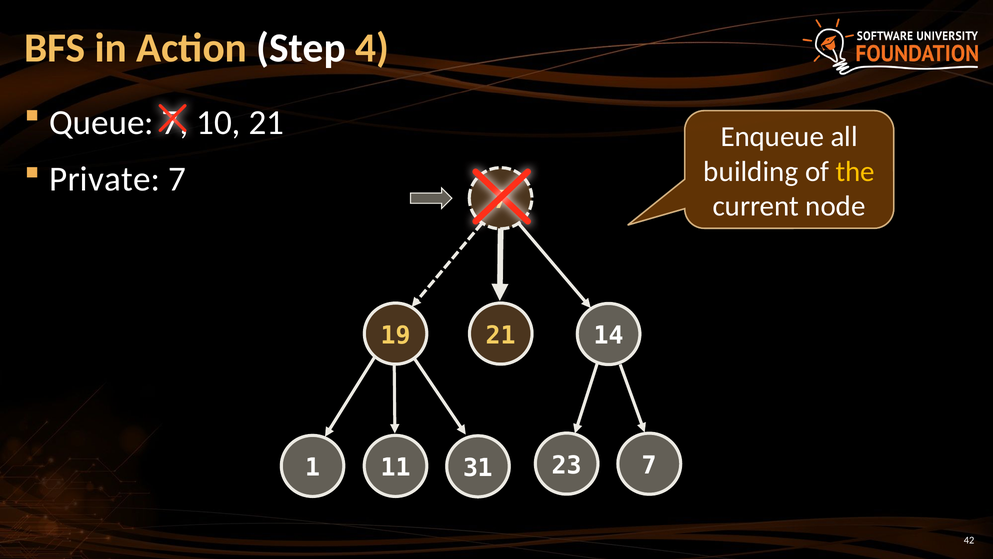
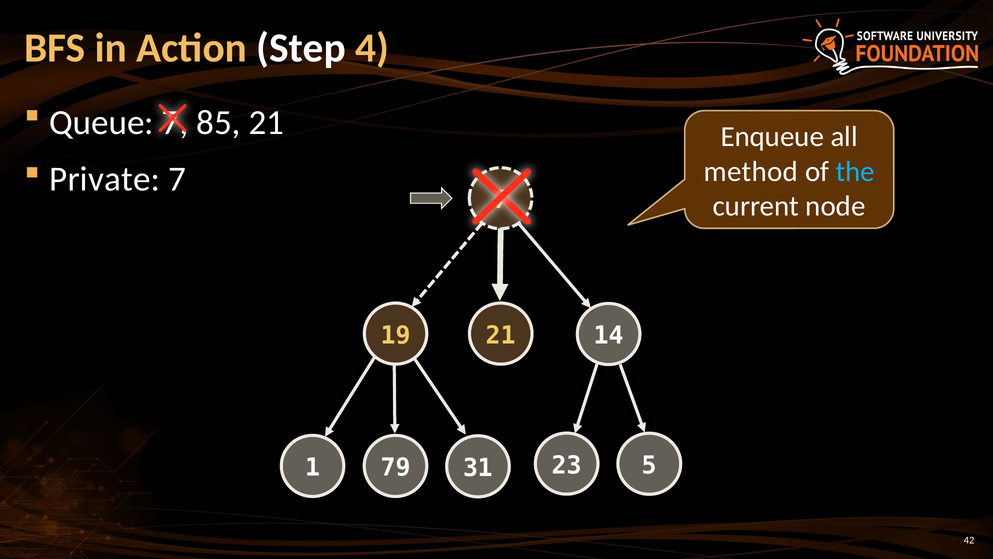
10: 10 -> 85 (218, 122)
building: building -> method (751, 171)
the colour: yellow -> light blue (855, 171)
23 7: 7 -> 5 (649, 465)
11: 11 -> 79 (396, 467)
